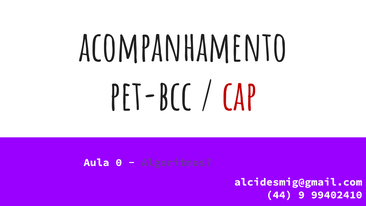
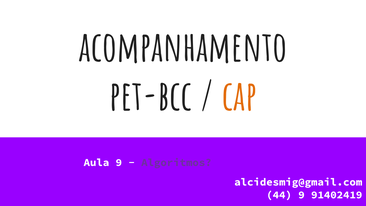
cap colour: red -> orange (239, 97)
Aula 0: 0 -> 9 (119, 162)
99402410: 99402410 -> 91402419 (337, 195)
